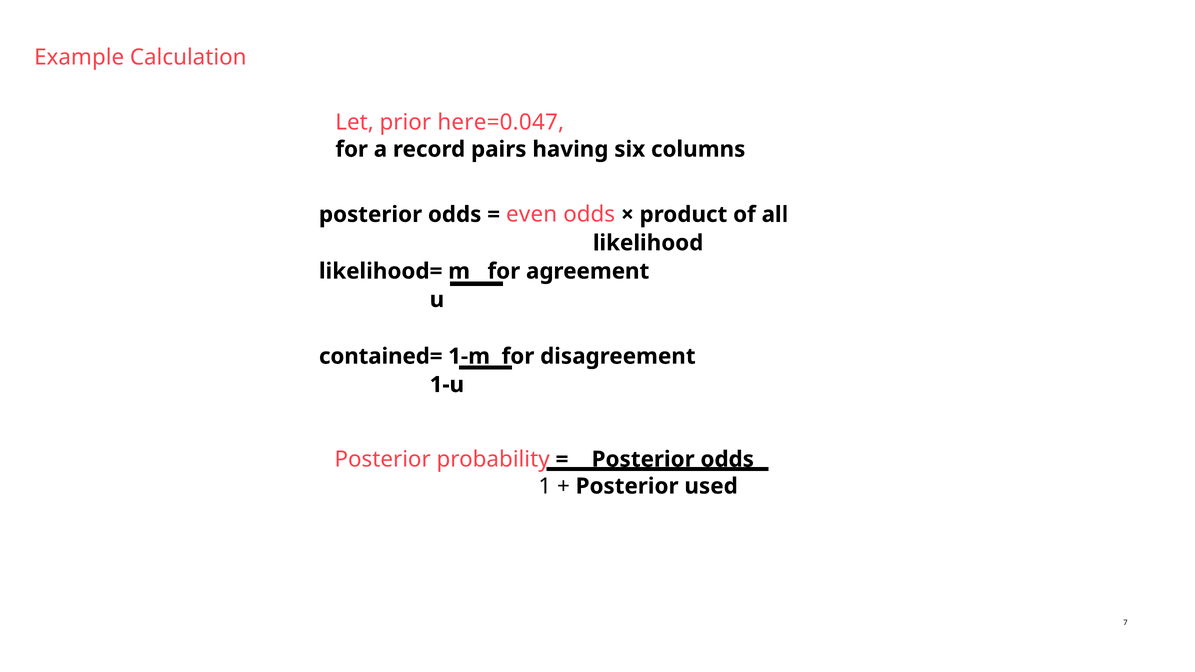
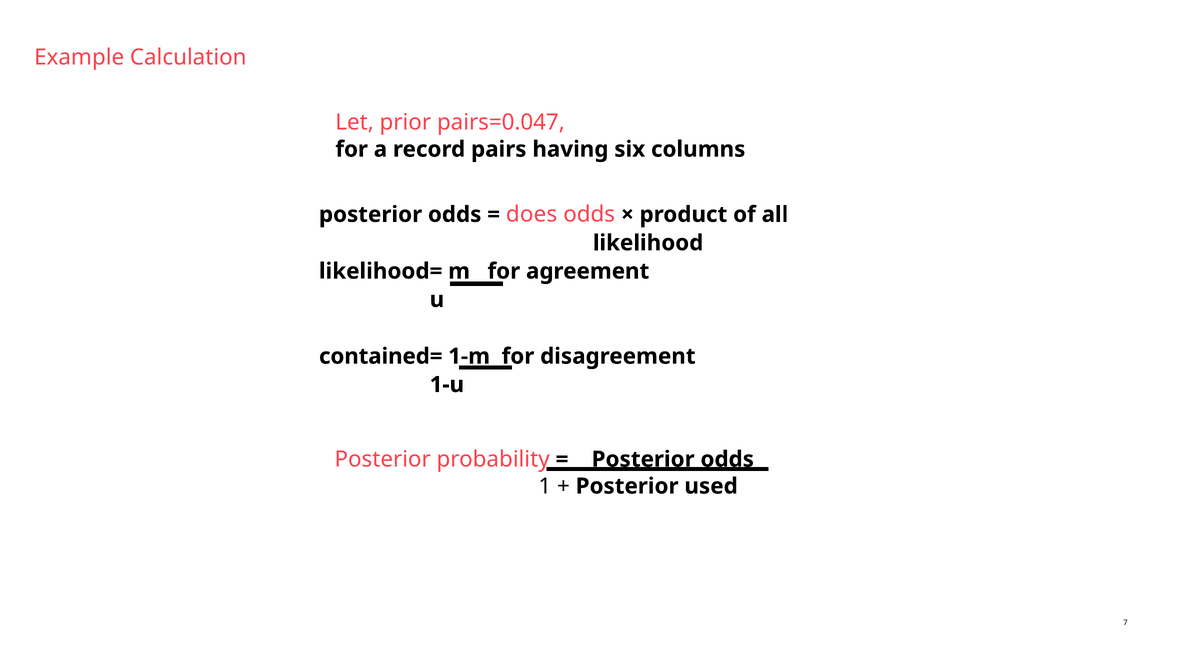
here=0.047: here=0.047 -> pairs=0.047 (501, 122)
even: even -> does (532, 215)
